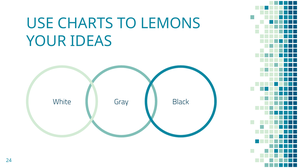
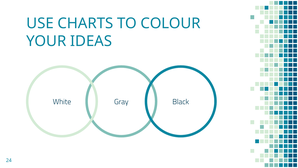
LEMONS: LEMONS -> COLOUR (171, 23)
